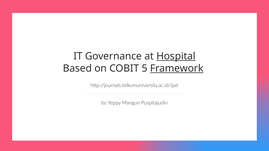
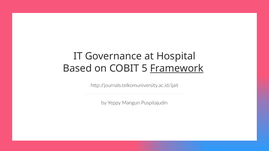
Hospital underline: present -> none (176, 56)
